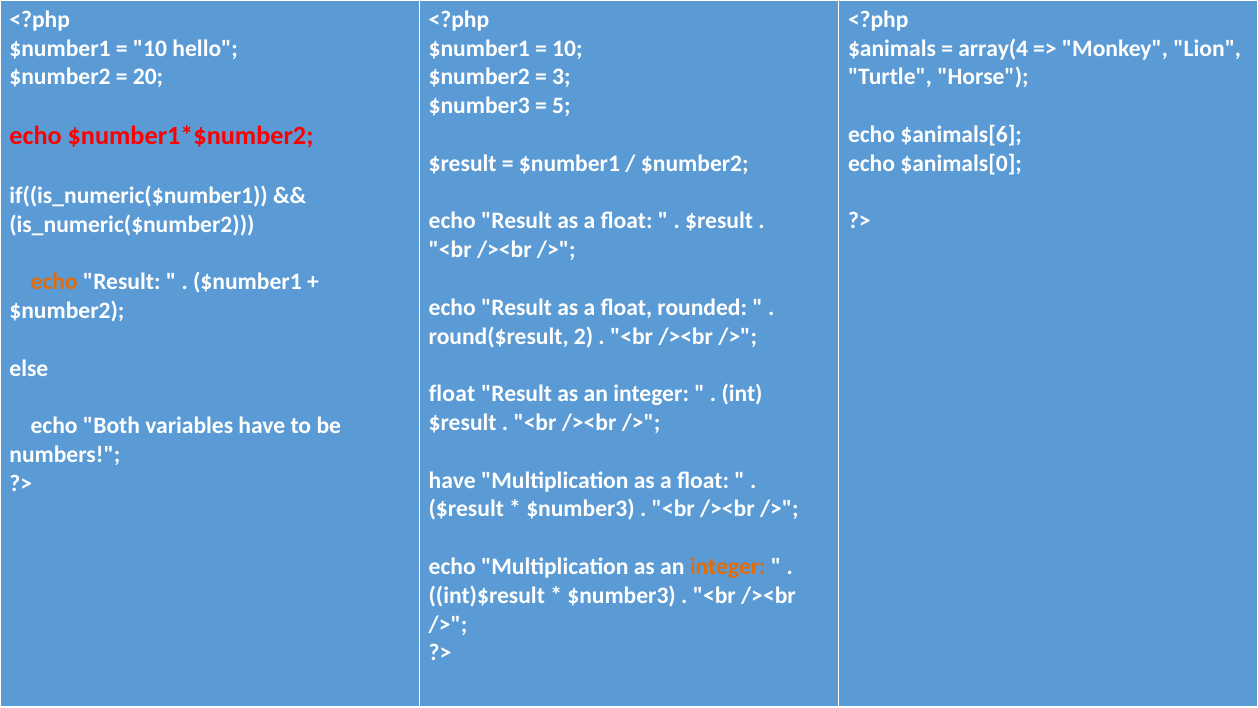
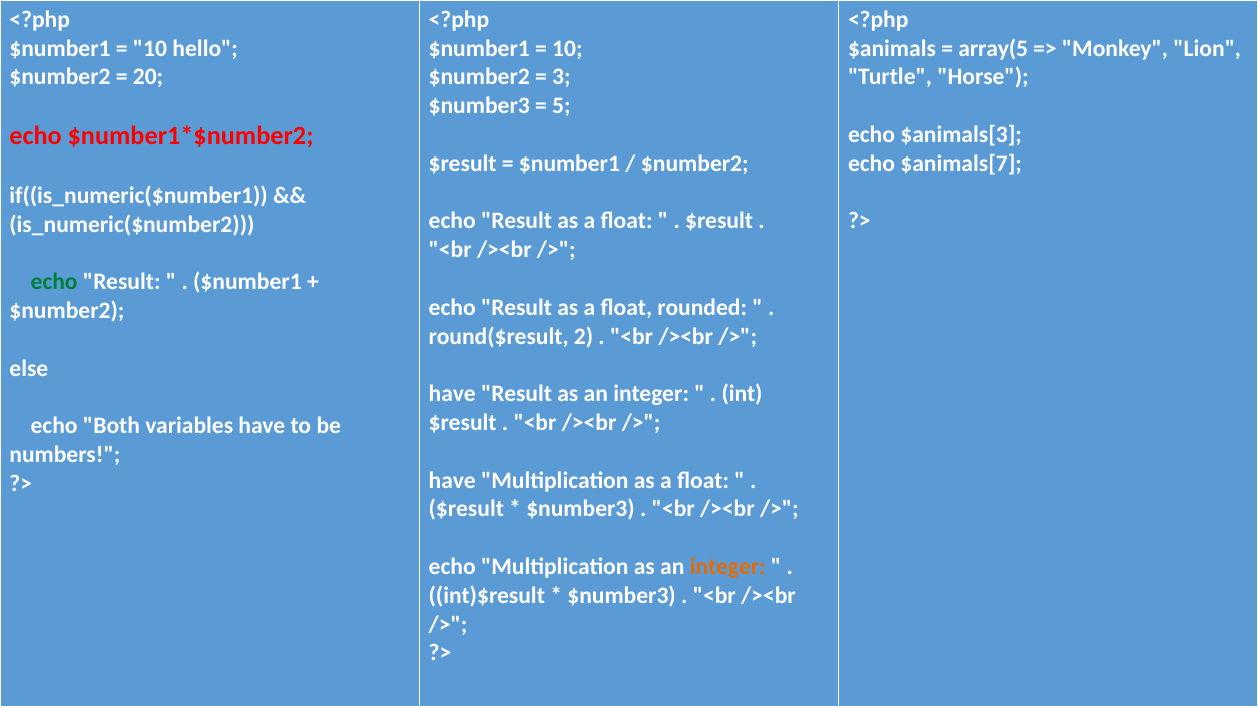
array(4: array(4 -> array(5 (993, 48)
$animals[6: $animals[6 -> $animals[3 (961, 135)
$animals[0: $animals[0 -> $animals[7 (961, 163)
echo colour: orange -> green (54, 282)
float: float -> have (452, 394)
